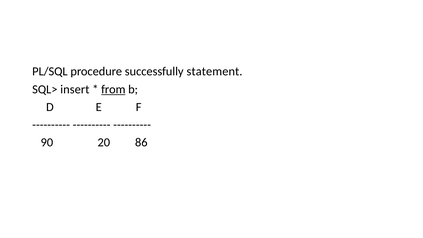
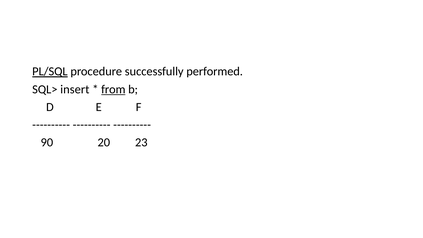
PL/SQL underline: none -> present (50, 72)
statement: statement -> performed (215, 72)
86: 86 -> 23 (141, 142)
